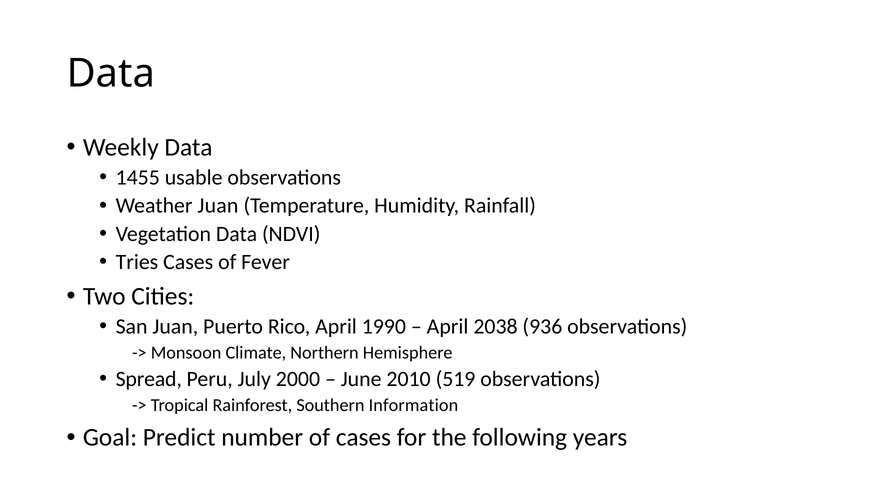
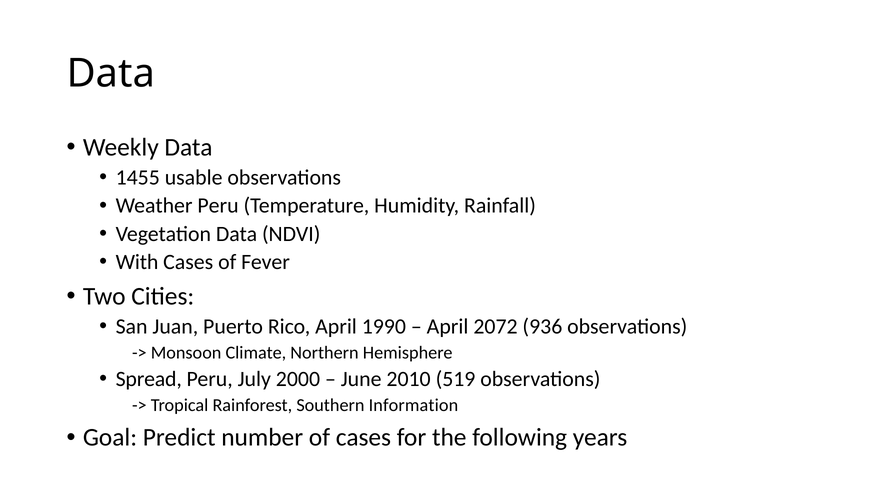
Weather Juan: Juan -> Peru (218, 206)
Tries: Tries -> With (137, 262)
2038: 2038 -> 2072 (495, 327)
